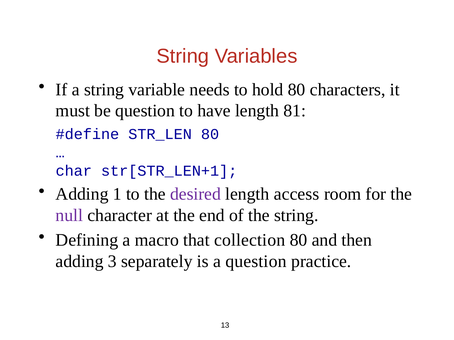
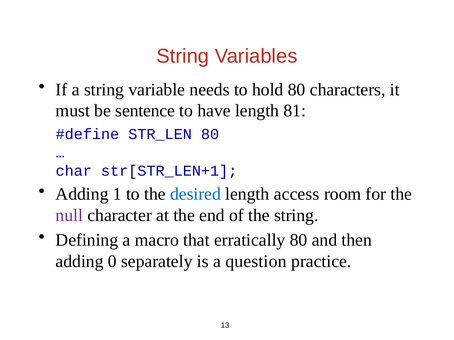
be question: question -> sentence (145, 111)
desired colour: purple -> blue (196, 194)
collection: collection -> erratically (250, 240)
3: 3 -> 0 (112, 262)
